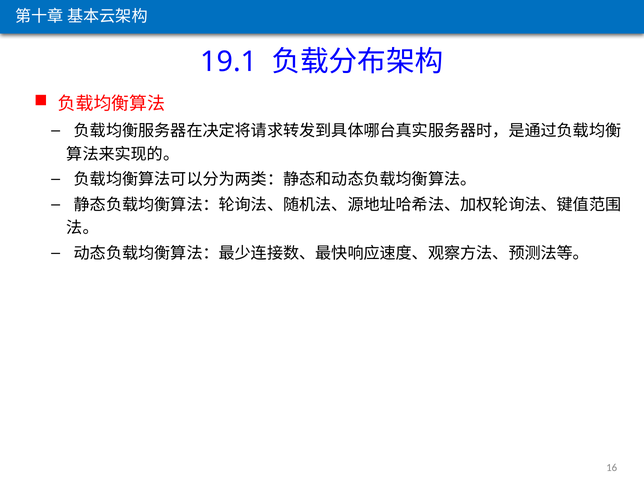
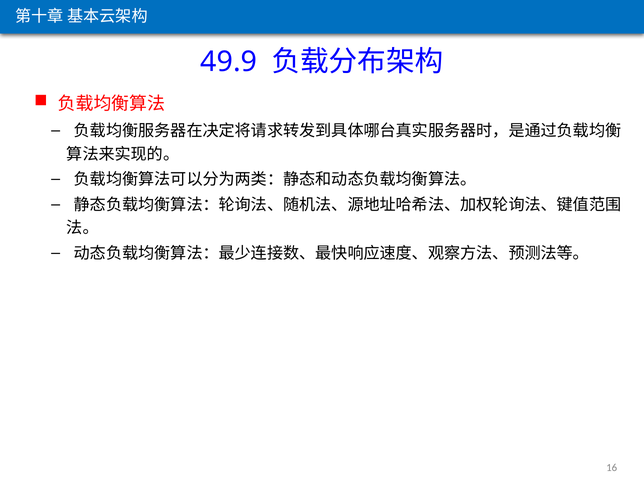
19.1: 19.1 -> 49.9 (229, 62)
